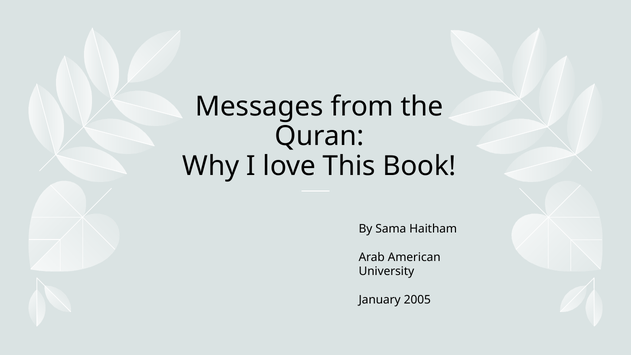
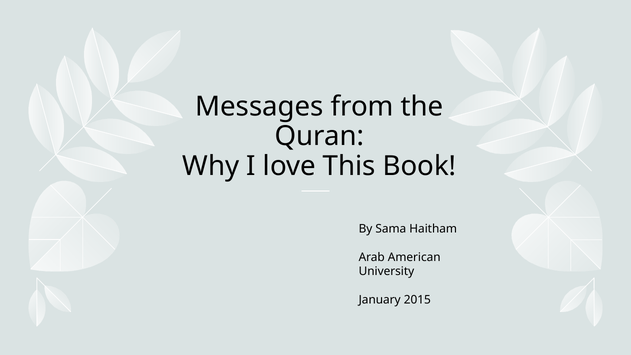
2005: 2005 -> 2015 (417, 300)
